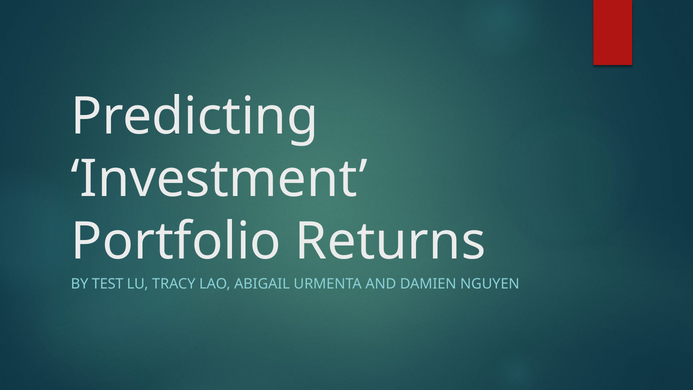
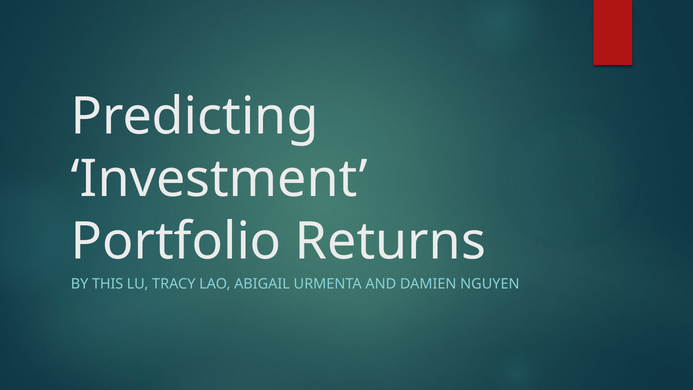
TEST: TEST -> THIS (108, 284)
